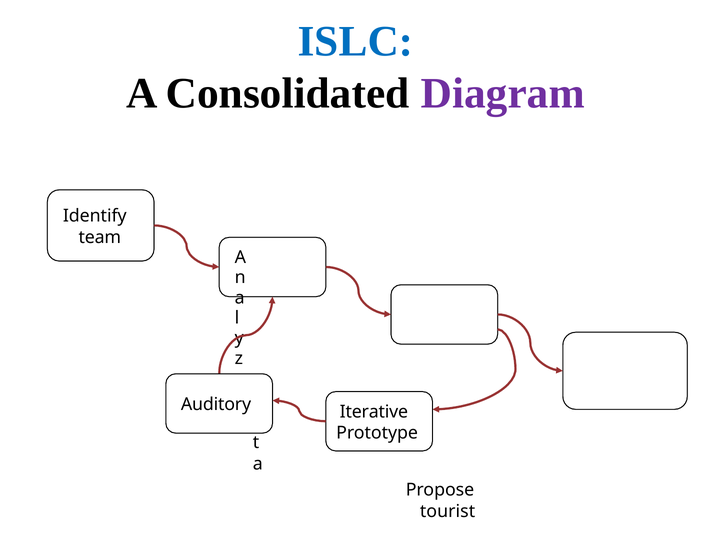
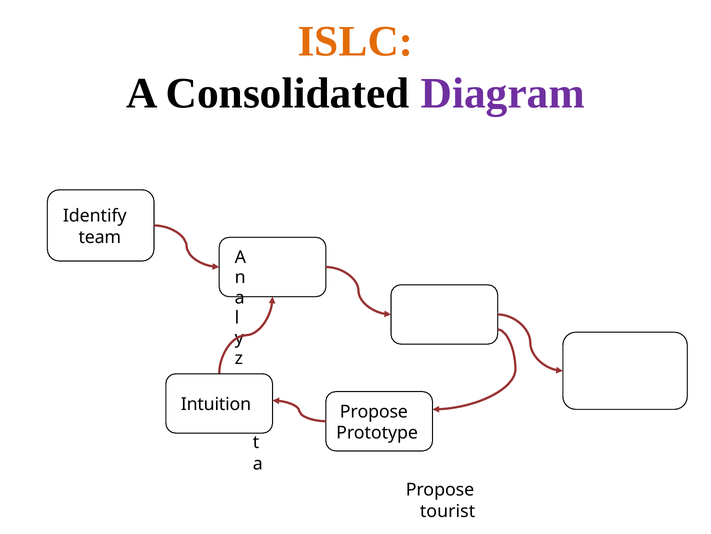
ISLC colour: blue -> orange (355, 41)
Auditory: Auditory -> Intuition (216, 404)
Iterative: Iterative -> Propose (374, 411)
